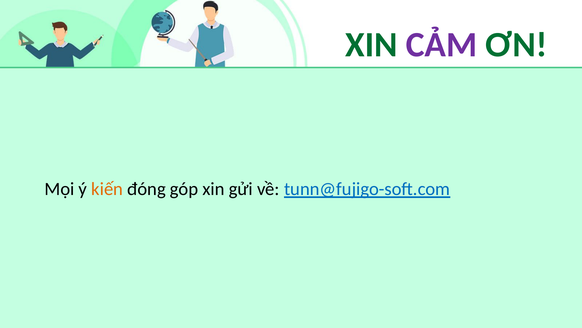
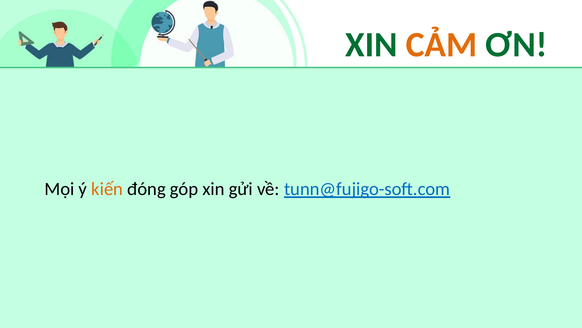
CẢM colour: purple -> orange (441, 45)
